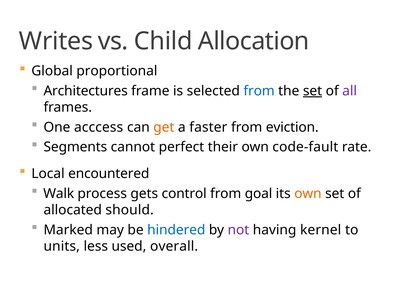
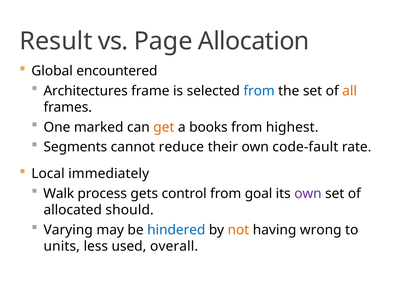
Writes: Writes -> Result (56, 41)
Child: Child -> Page (163, 41)
proportional: proportional -> encountered (117, 71)
set underline: present -> none (313, 91)
all colour: purple -> orange (350, 91)
acccess: acccess -> marked (99, 127)
faster: faster -> books (208, 127)
eviction: eviction -> highest (292, 127)
perfect: perfect -> reduce (181, 147)
encountered: encountered -> immediately (109, 174)
own colour: orange -> purple (308, 194)
Marked: Marked -> Varying (68, 230)
not colour: purple -> orange (238, 230)
kernel: kernel -> wrong (321, 230)
